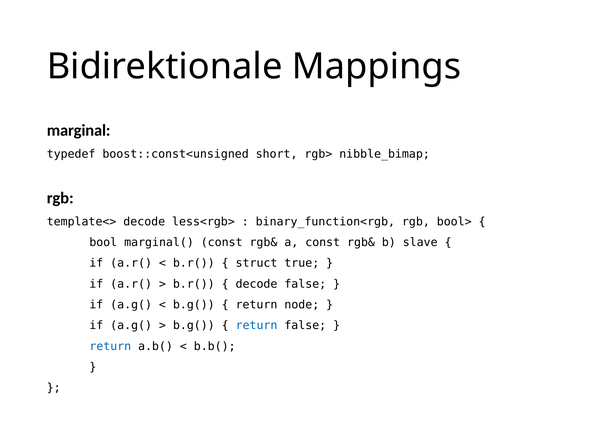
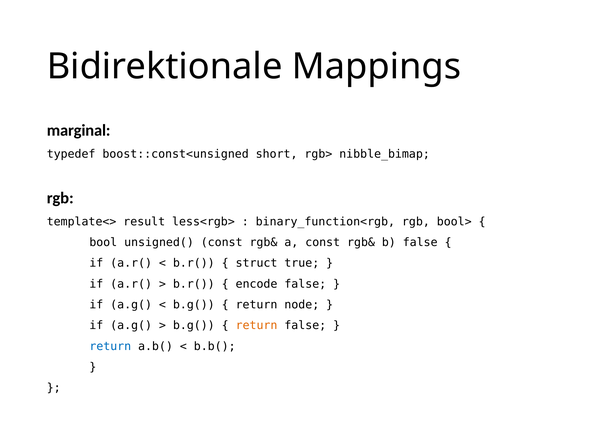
template<> decode: decode -> result (144, 221)
marginal(: marginal( -> unsigned( (159, 242)
b slave: slave -> false (420, 242)
decode: decode -> encode (257, 284)
return colour: blue -> orange (257, 325)
